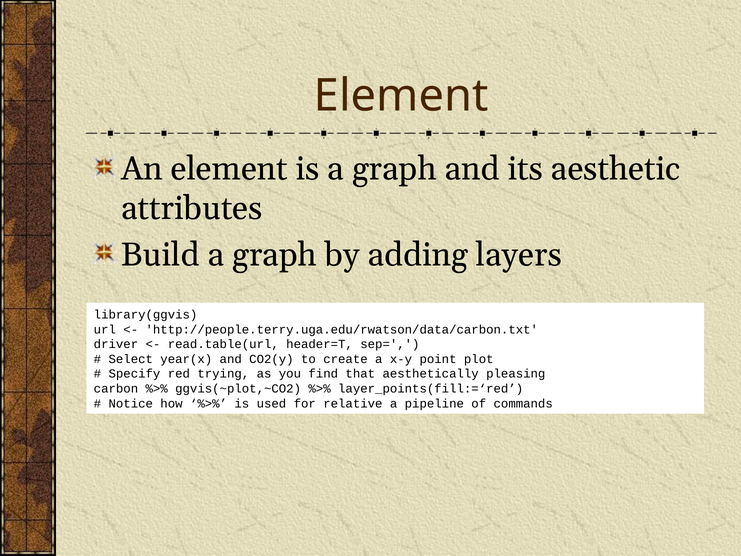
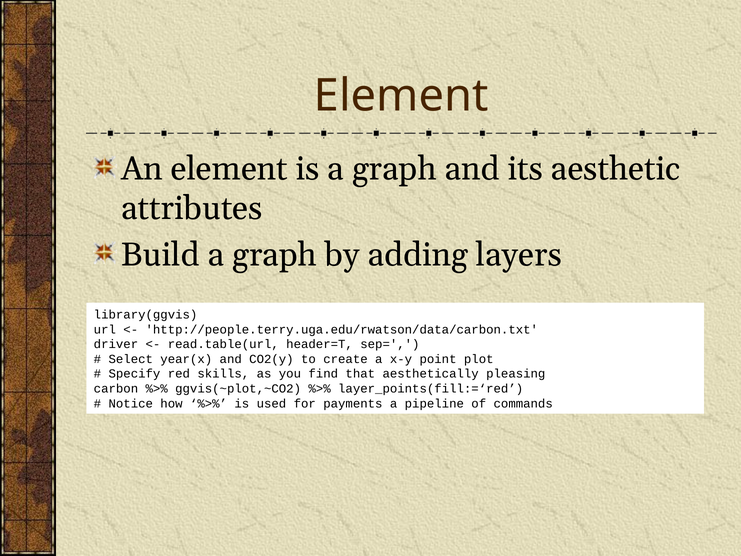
trying: trying -> skills (223, 374)
relative: relative -> payments (353, 403)
